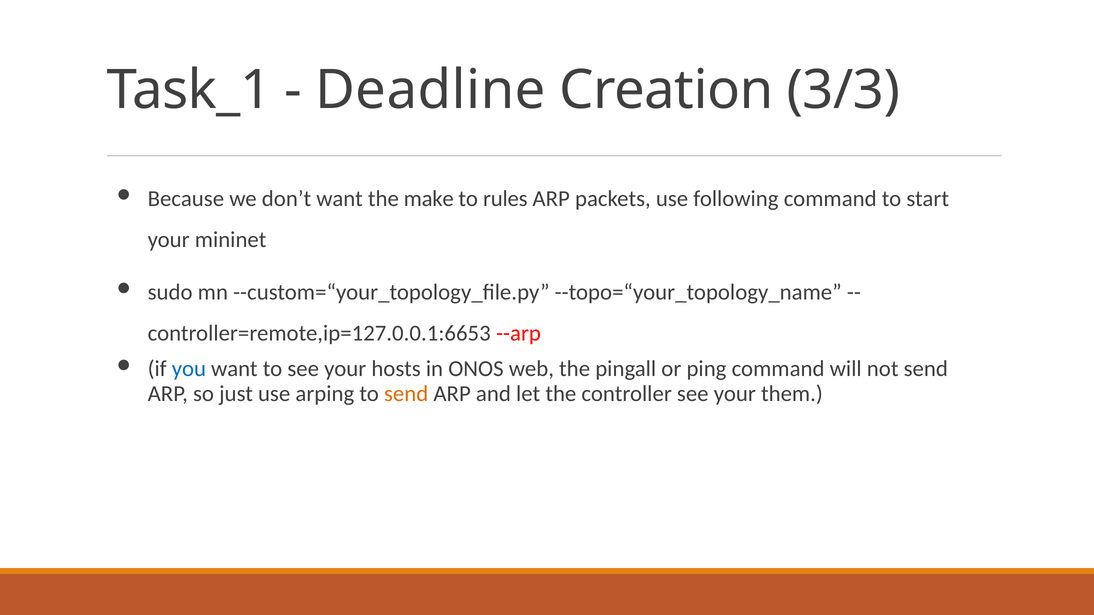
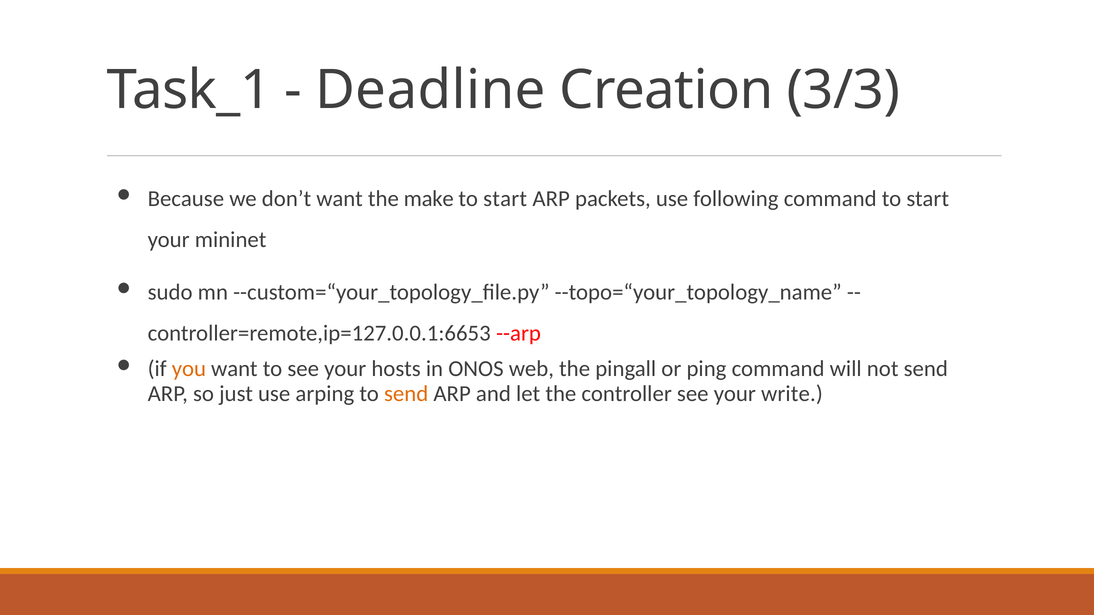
rules: rules -> start (505, 199)
you colour: blue -> orange (189, 369)
them: them -> write (792, 394)
